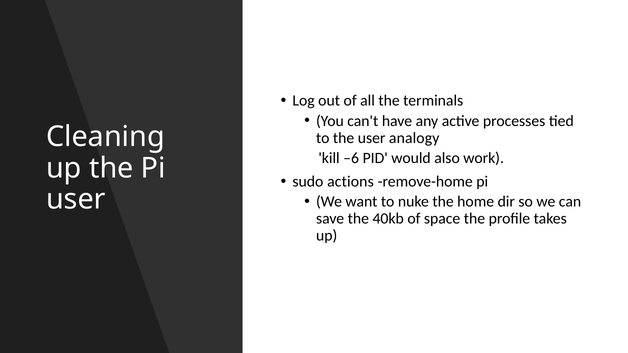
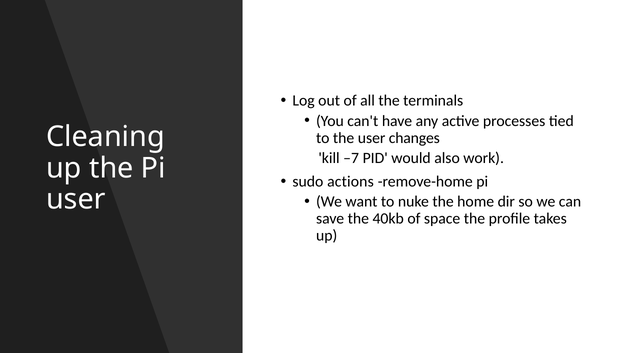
analogy: analogy -> changes (414, 138)
–6: –6 -> –7 (351, 158)
